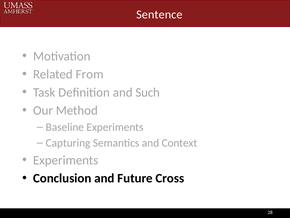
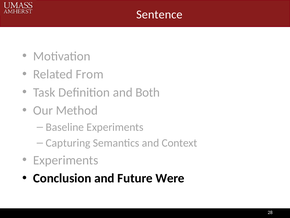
Such: Such -> Both (148, 92)
Cross: Cross -> Were (170, 178)
